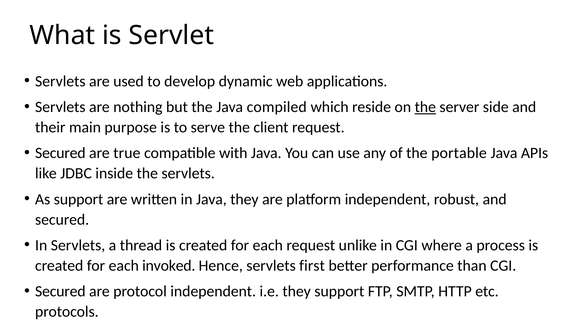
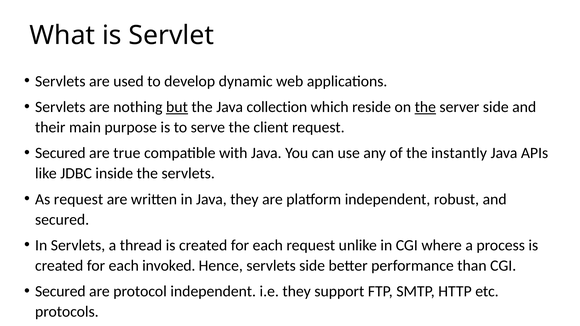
but underline: none -> present (177, 107)
compiled: compiled -> collection (277, 107)
portable: portable -> instantly (459, 153)
As support: support -> request (78, 199)
servlets first: first -> side (312, 266)
